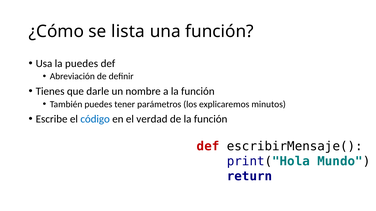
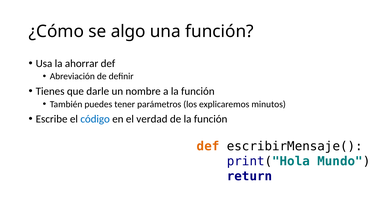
lista: lista -> algo (128, 32)
la puedes: puedes -> ahorrar (82, 64)
def colour: red -> orange (208, 147)
